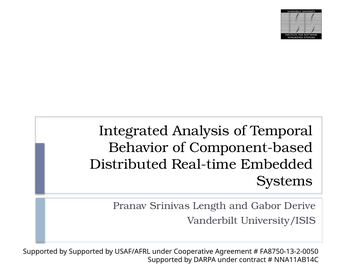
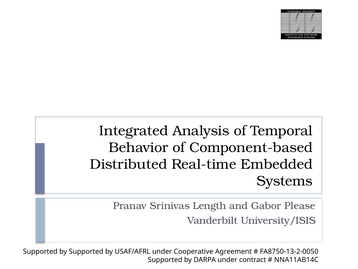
Derive: Derive -> Please (300, 205)
